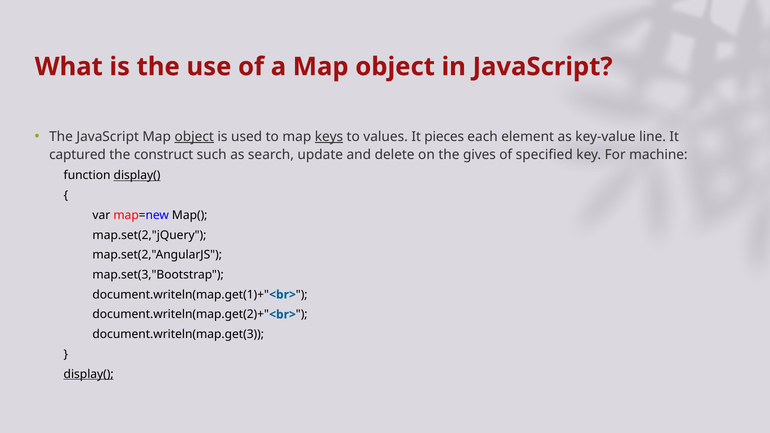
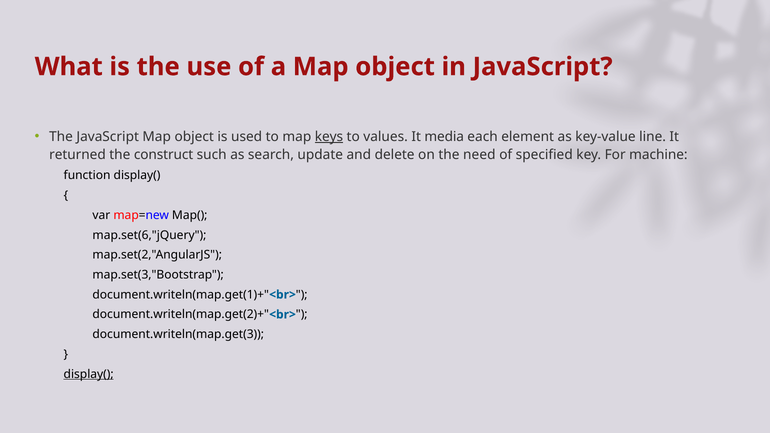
object underline: present -> none (194, 137)
pieces: pieces -> media (444, 137)
captured: captured -> returned (77, 155)
gives: gives -> need (479, 155)
display( underline: present -> none (137, 176)
map.set(2,"jQuery: map.set(2,"jQuery -> map.set(6,"jQuery (149, 235)
